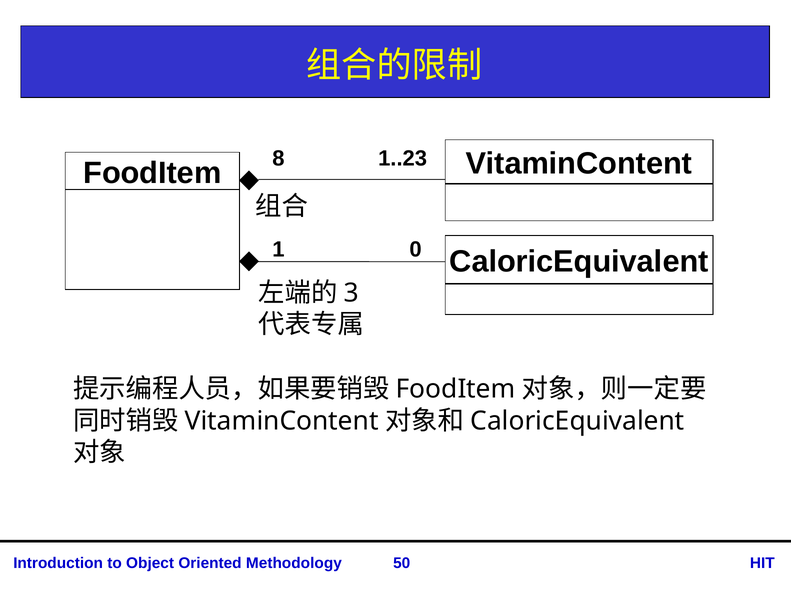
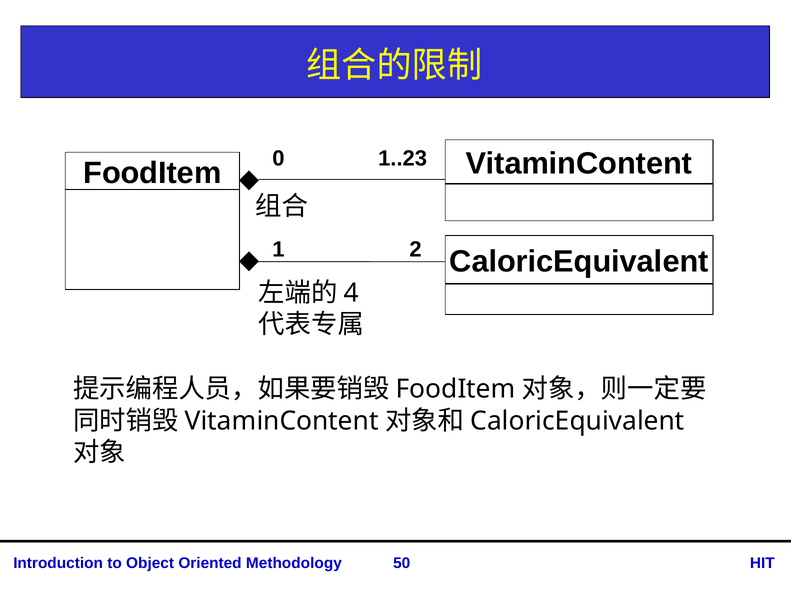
8: 8 -> 0 (278, 158)
0: 0 -> 2 (416, 249)
3: 3 -> 4 (351, 292)
